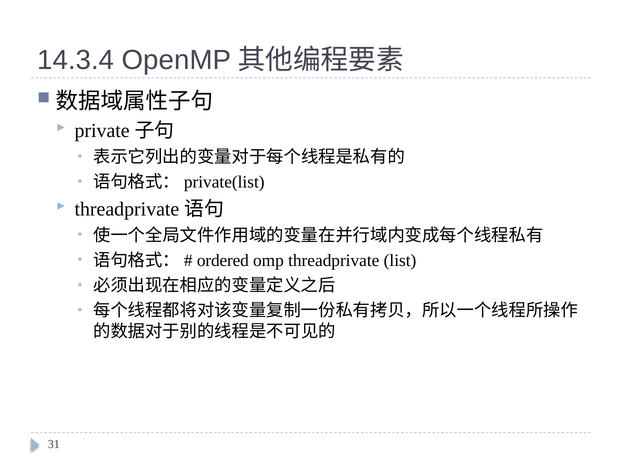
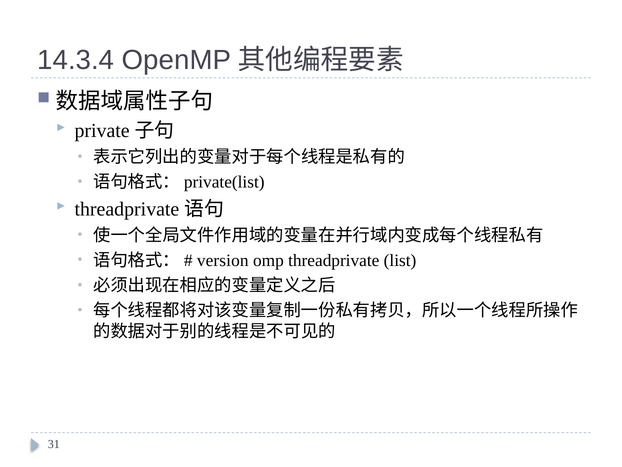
ordered: ordered -> version (223, 260)
